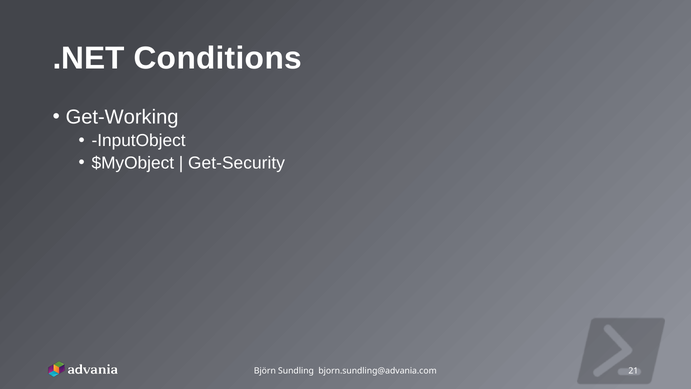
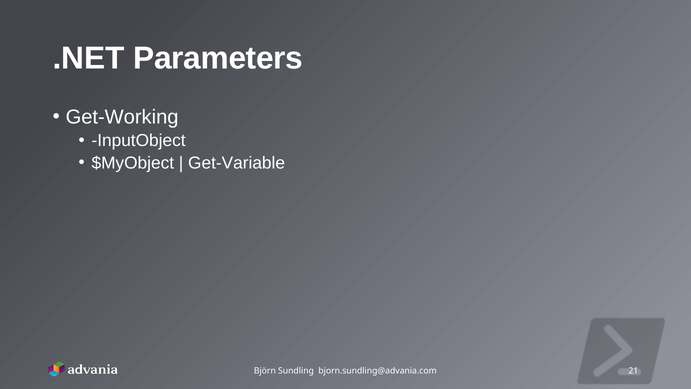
Conditions: Conditions -> Parameters (218, 58)
Get-Security: Get-Security -> Get-Variable (237, 163)
